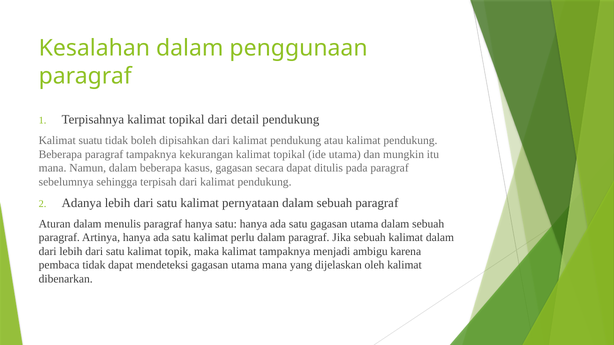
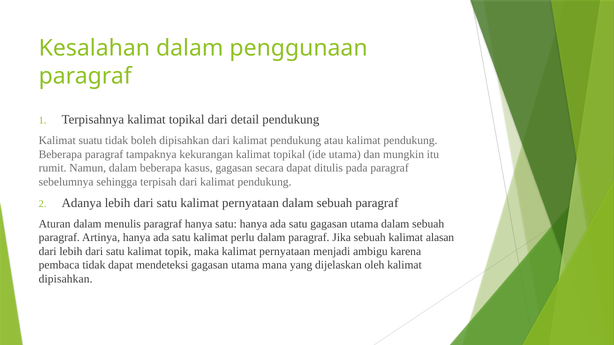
mana: mana -> rumit (53, 168)
kalimat dalam: dalam -> alasan (440, 238)
maka kalimat tampaknya: tampaknya -> pernyataan (285, 252)
dibenarkan: dibenarkan -> dipisahkan (66, 279)
